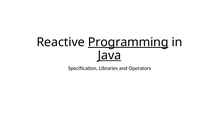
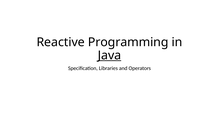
Programming underline: present -> none (128, 42)
